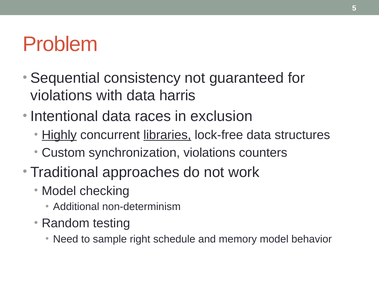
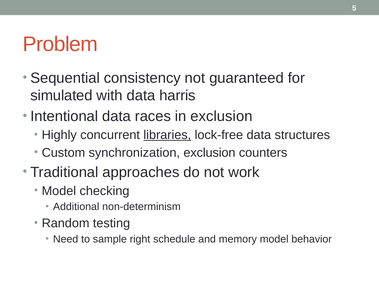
violations: violations -> simulated (61, 96)
Highly underline: present -> none (59, 135)
synchronization violations: violations -> exclusion (209, 153)
